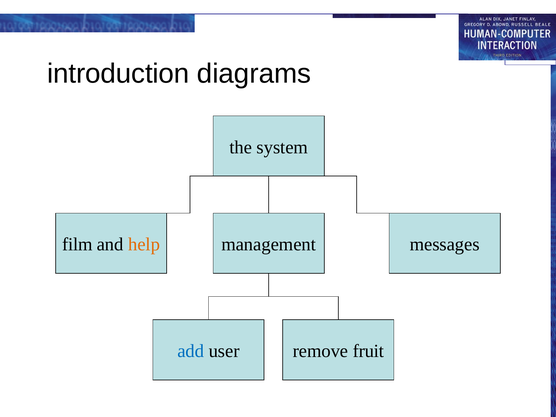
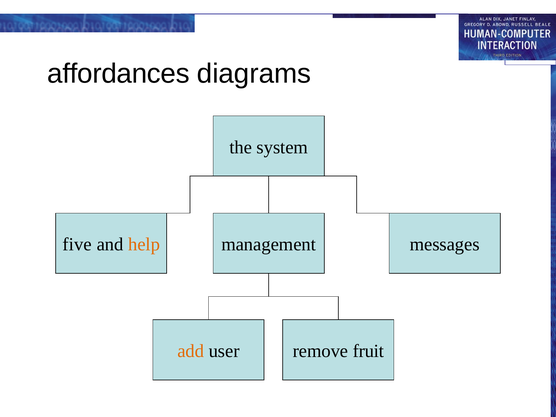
introduction: introduction -> affordances (118, 74)
film: film -> five (77, 245)
add colour: blue -> orange (191, 351)
